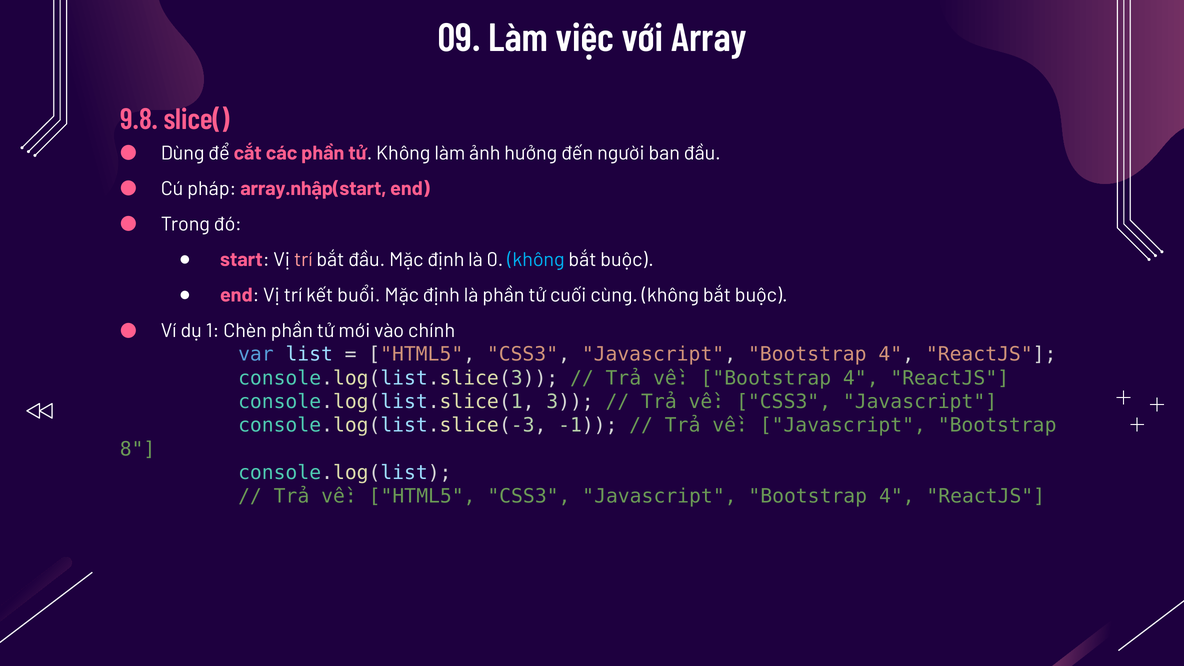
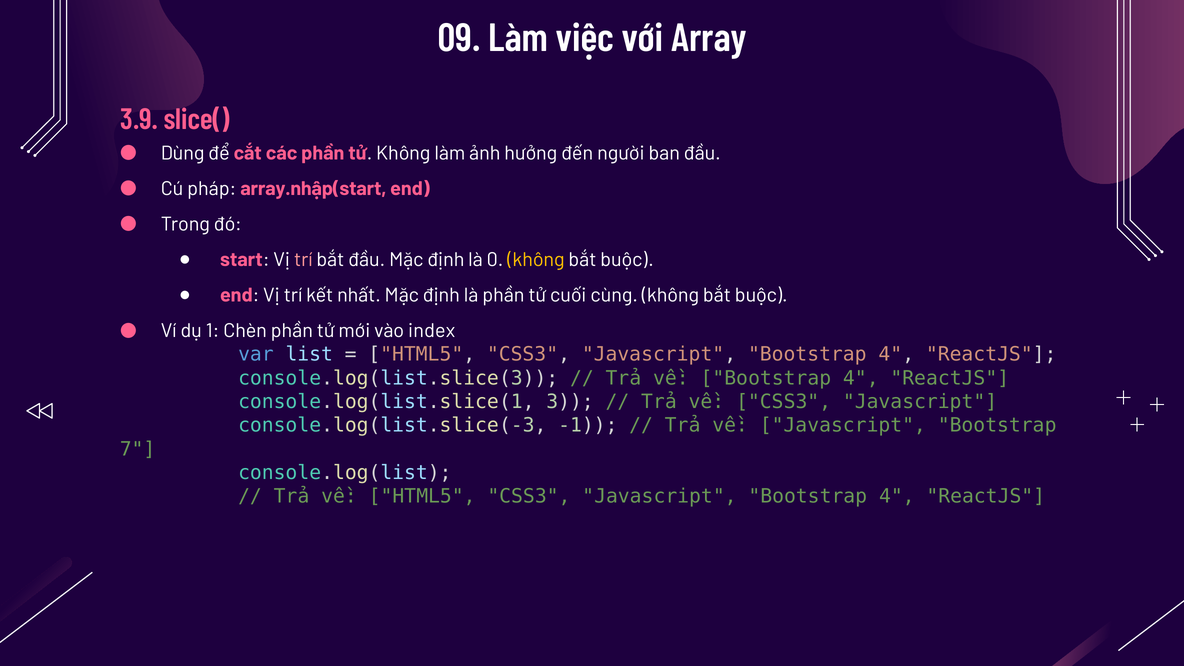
9.8: 9.8 -> 3.9 (139, 119)
không colour: light blue -> yellow (536, 260)
buổi: buổi -> nhất (359, 295)
chính: chính -> index (432, 331)
8: 8 -> 7 (138, 449)
